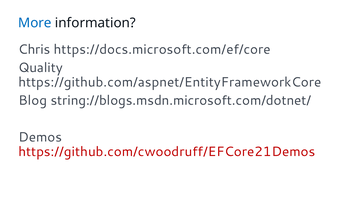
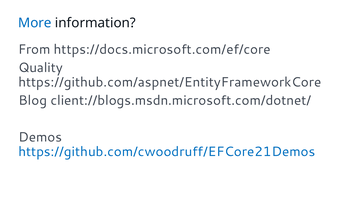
Chris: Chris -> From (34, 49)
string://blogs.msdn.microsoft.com/dotnet/: string://blogs.msdn.microsoft.com/dotnet/ -> client://blogs.msdn.microsoft.com/dotnet/ (181, 100)
https://github.com/cwoodruff/EFCore21Demos colour: red -> blue (167, 152)
